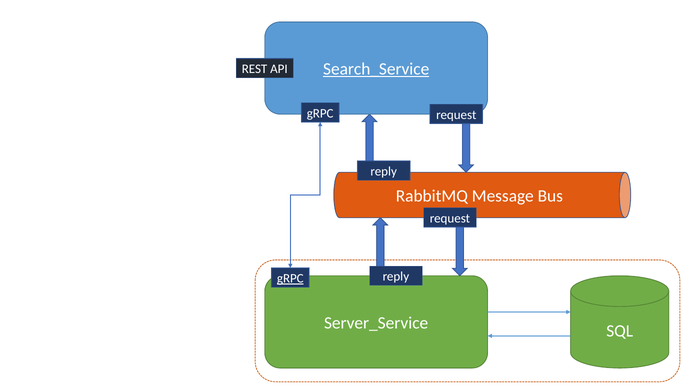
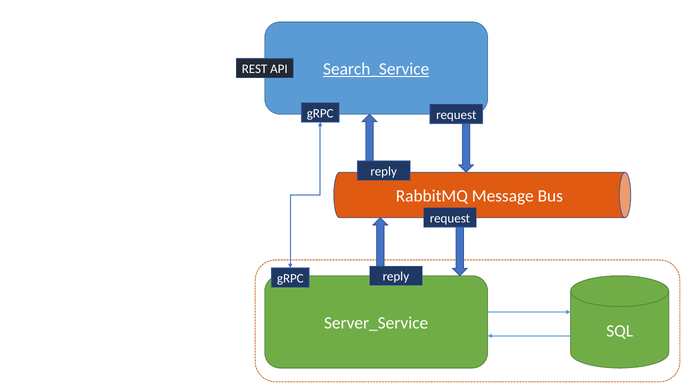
gRPC underline: present -> none (290, 278)
